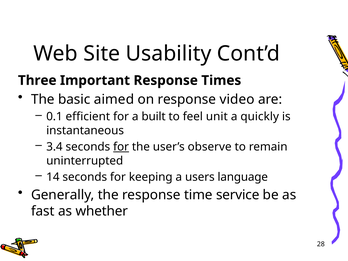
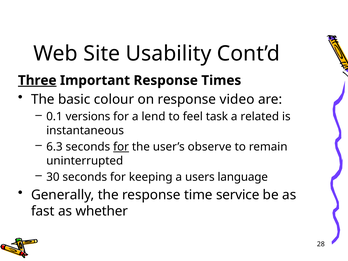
Three underline: none -> present (37, 80)
aimed: aimed -> colour (114, 99)
efficient: efficient -> versions (88, 117)
built: built -> lend (154, 117)
unit: unit -> task (217, 117)
quickly: quickly -> related (260, 117)
3.4: 3.4 -> 6.3 (54, 147)
14: 14 -> 30 (53, 177)
